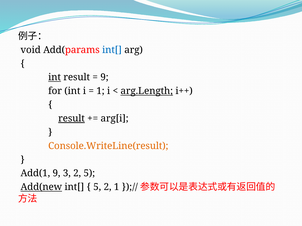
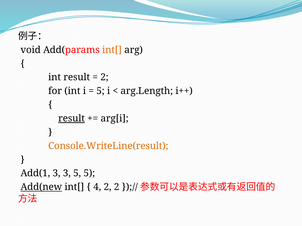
int[ colour: blue -> orange (112, 50)
int underline: present -> none (55, 77)
9: 9 -> 2 (104, 77)
1: 1 -> 5 (100, 91)
arg.Length underline: present -> none (147, 91)
Add(1 9: 9 -> 3 (57, 174)
3 2: 2 -> 5 (77, 174)
5: 5 -> 4 (97, 187)
2 1: 1 -> 2 (117, 187)
